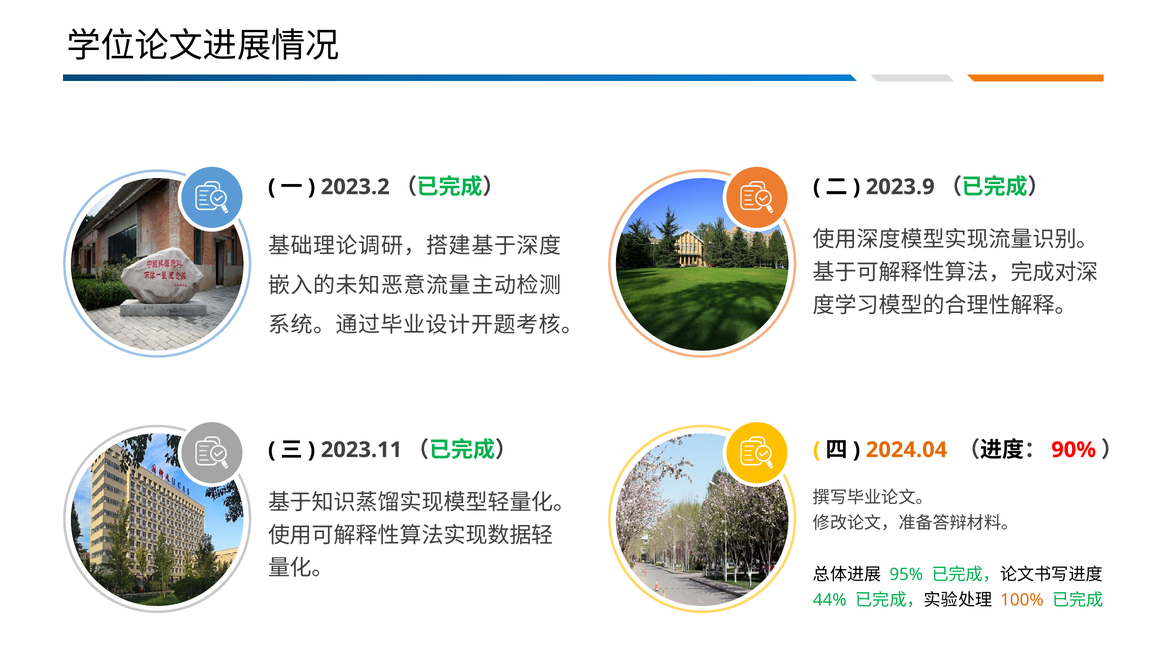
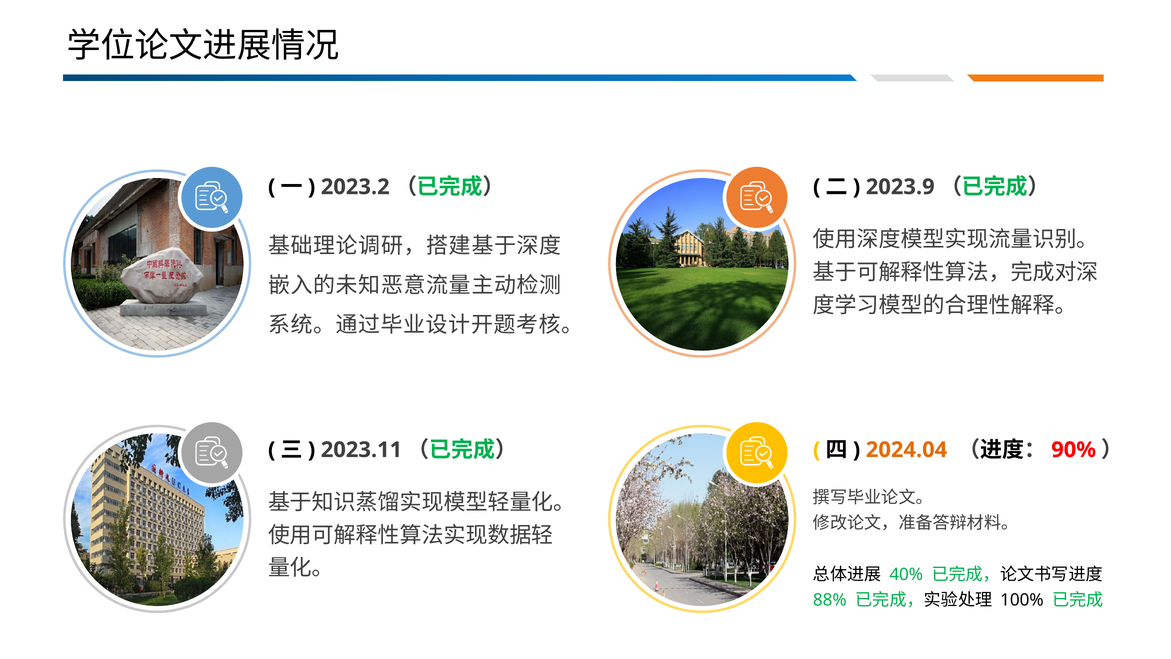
95%: 95% -> 40% (906, 574)
44%: 44% -> 88% (830, 600)
100% colour: orange -> black (1022, 600)
